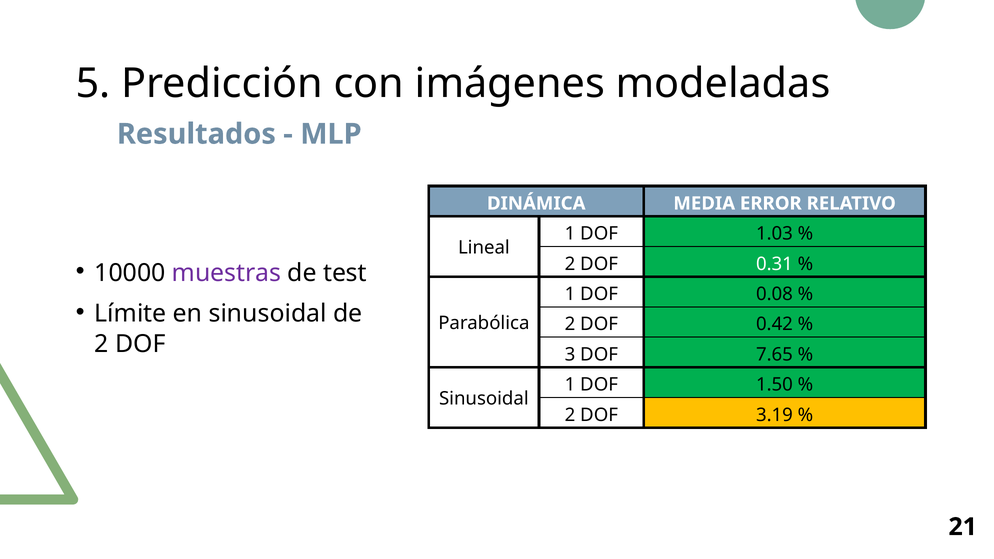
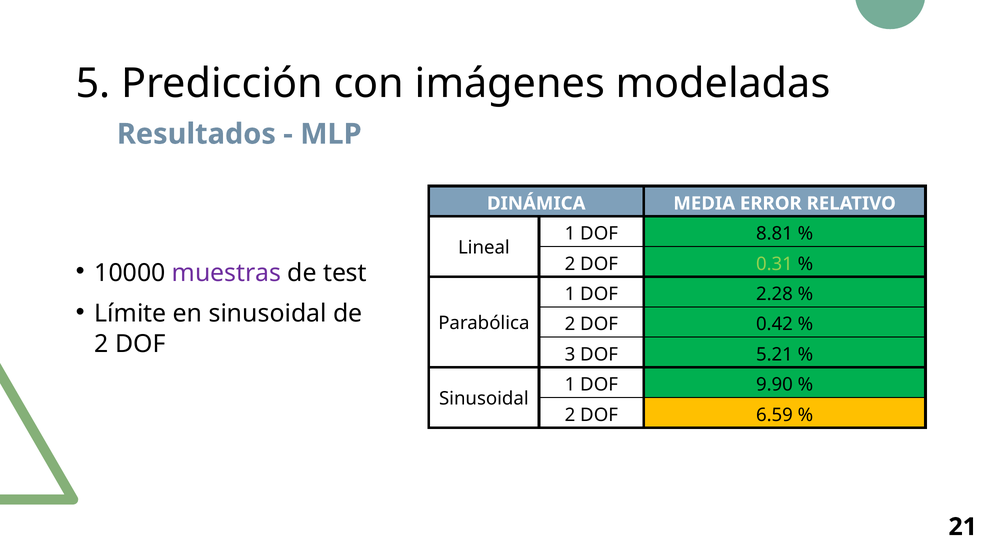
1.03: 1.03 -> 8.81 (774, 234)
0.31 colour: white -> light green (774, 264)
0.08: 0.08 -> 2.28 (774, 294)
7.65: 7.65 -> 5.21 (774, 355)
1.50: 1.50 -> 9.90 (774, 385)
3.19: 3.19 -> 6.59 (774, 415)
